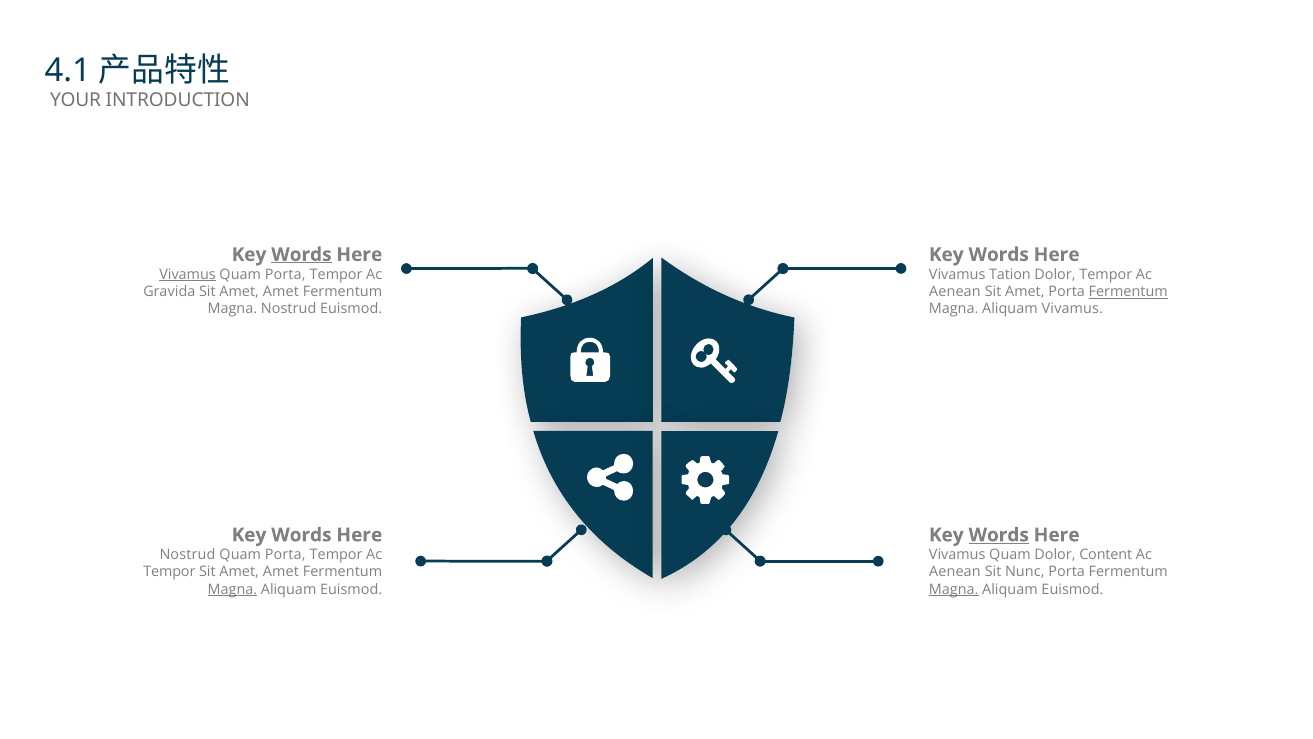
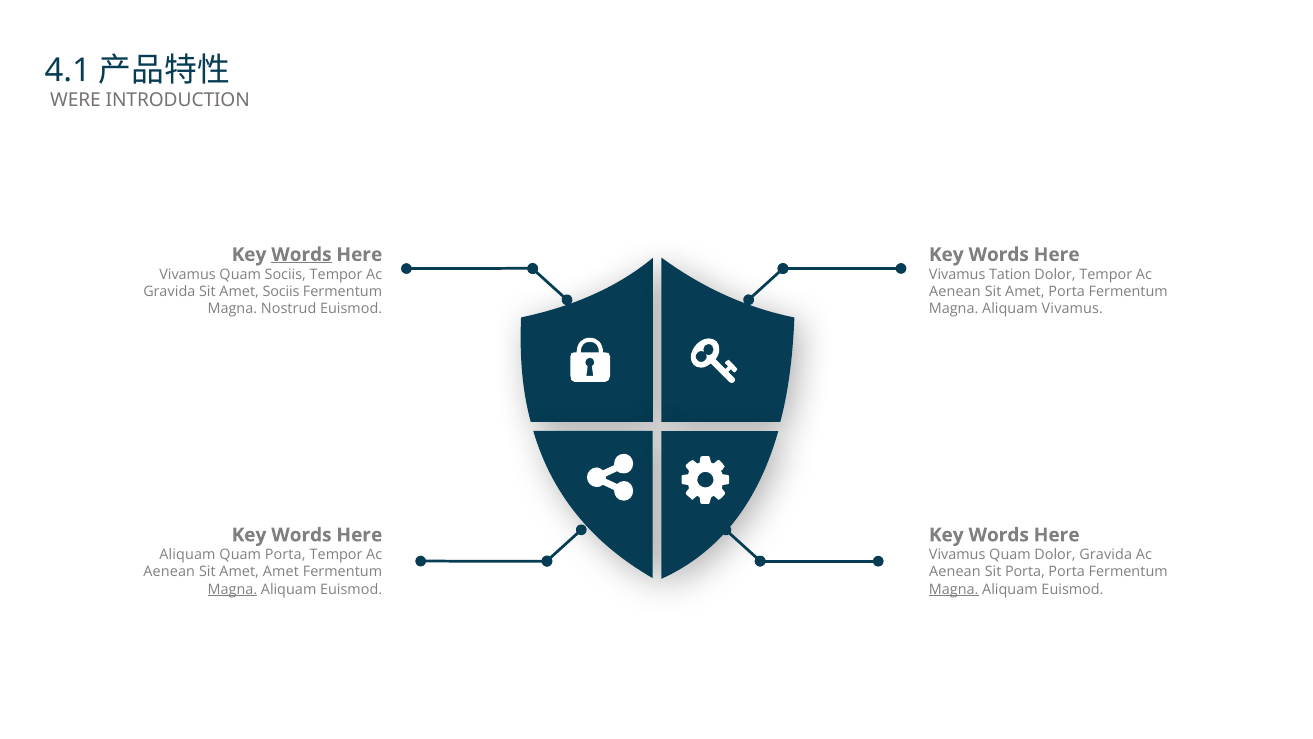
YOUR: YOUR -> WERE (76, 100)
Vivamus underline: present -> none (188, 274)
Porta: Porta -> Sociis (285, 274)
Gravida Sit Amet Amet: Amet -> Sociis (281, 292)
Fermentum underline: present -> none (1128, 292)
Words underline: present -> none (999, 535)
Nostrud: Nostrud -> Aliquam (187, 555)
Dolor Content: Content -> Gravida (1106, 555)
Tempor: Tempor -> Aenean (169, 572)
Sit Nunc: Nunc -> Porta (1025, 572)
